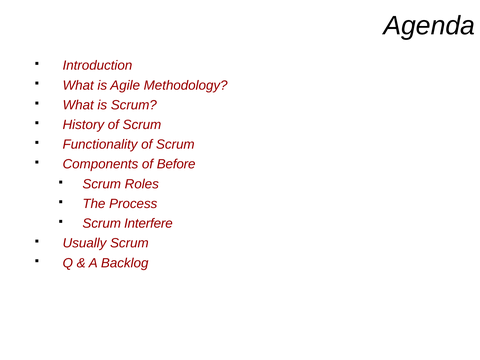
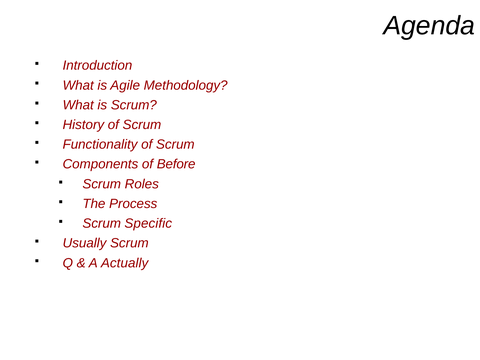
Interfere: Interfere -> Specific (148, 224)
Backlog: Backlog -> Actually (125, 263)
